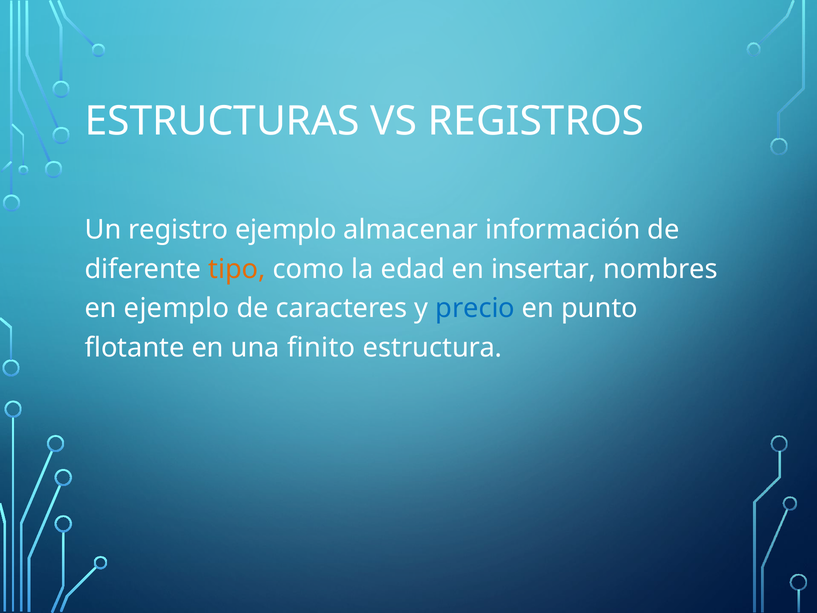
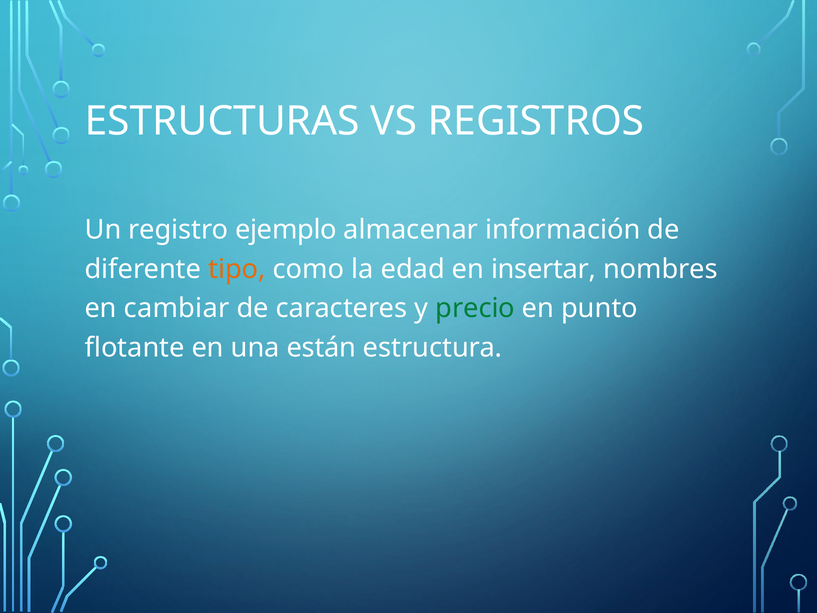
en ejemplo: ejemplo -> cambiar (177, 308)
precio colour: blue -> green (475, 308)
finito: finito -> están (321, 347)
